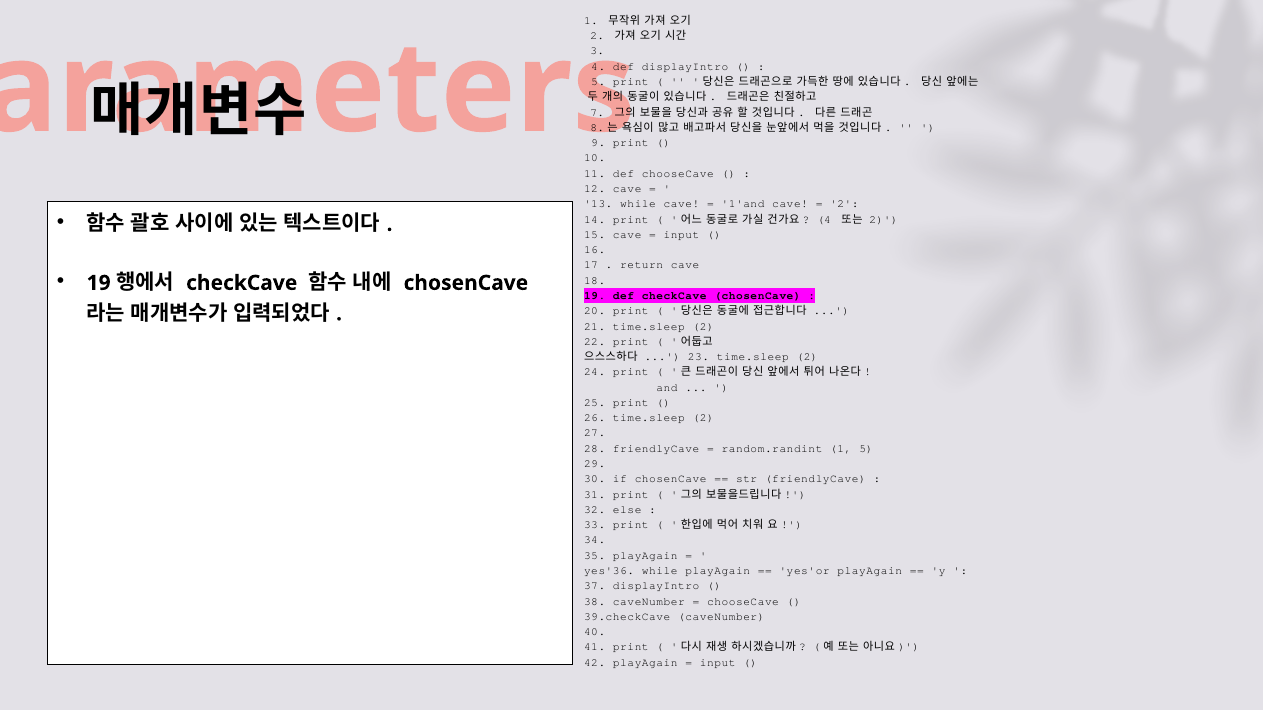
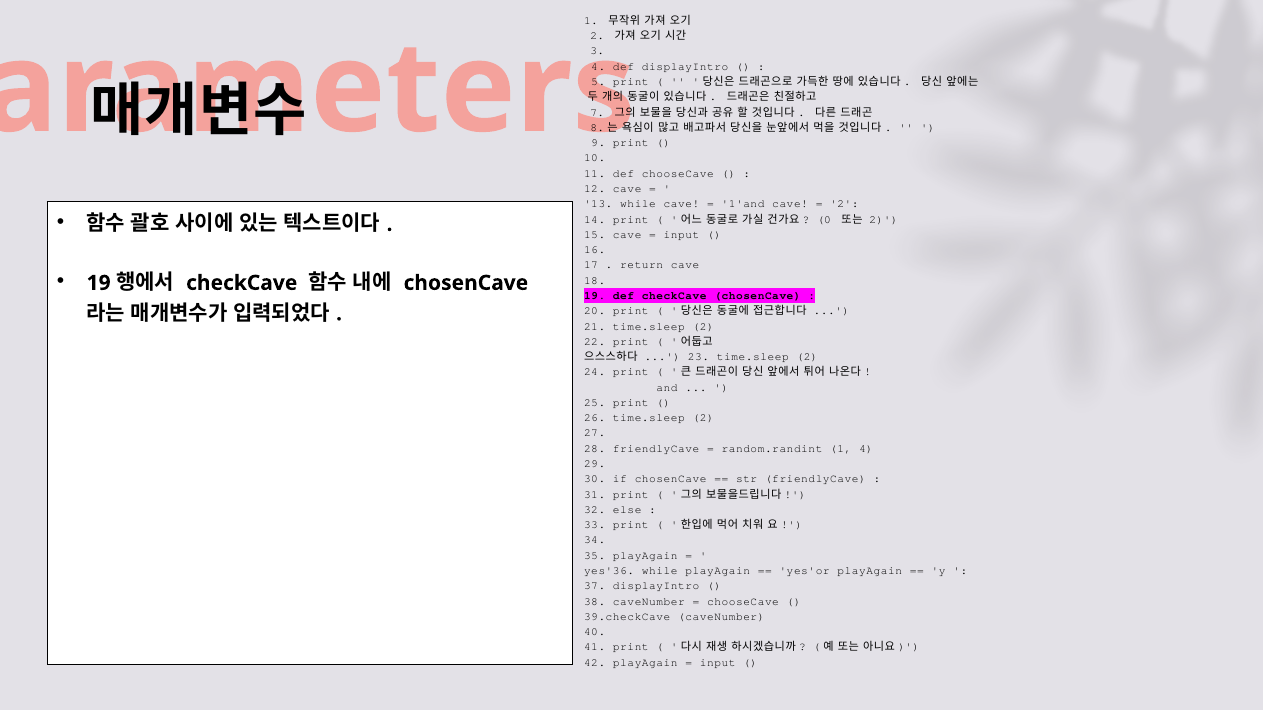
4: 4 -> 0 (824, 220)
1 5: 5 -> 4 (866, 449)
